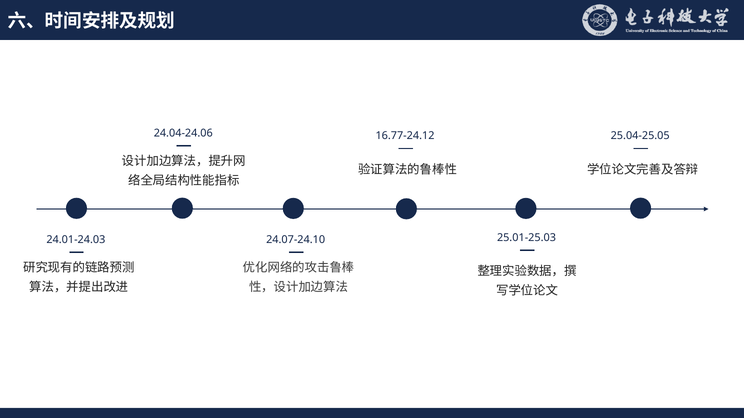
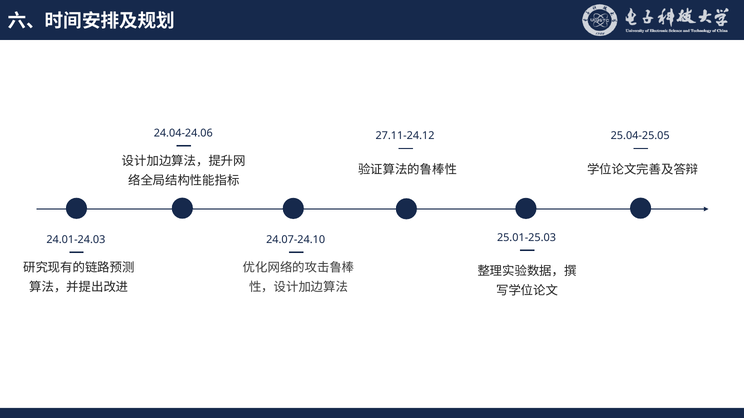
16.77-24.12: 16.77-24.12 -> 27.11-24.12 (405, 136)
